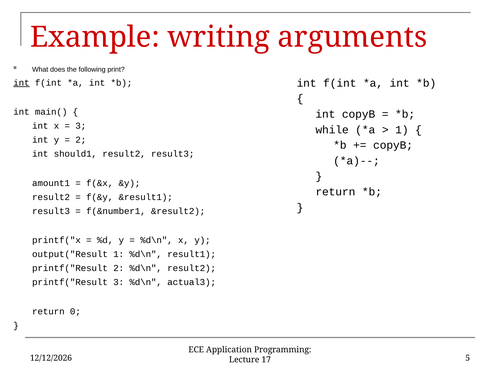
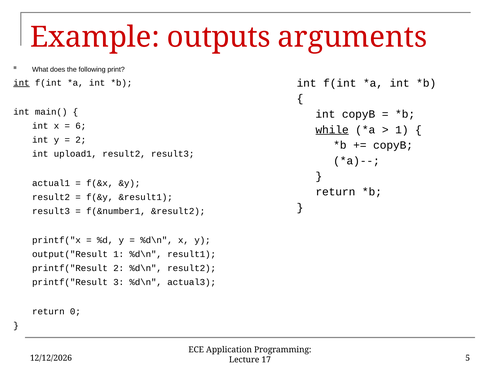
writing: writing -> outputs (219, 37)
3: 3 -> 6 (81, 126)
while underline: none -> present (332, 130)
should1: should1 -> upload1 (75, 154)
amount1: amount1 -> actual1 (51, 183)
